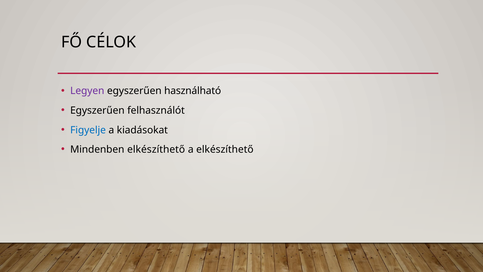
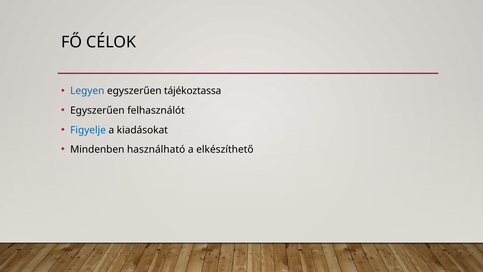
Legyen colour: purple -> blue (87, 91)
használható: használható -> tájékoztassa (193, 91)
Mindenben elkészíthető: elkészíthető -> használható (156, 149)
